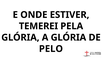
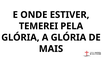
PELO: PELO -> MAIS (51, 48)
